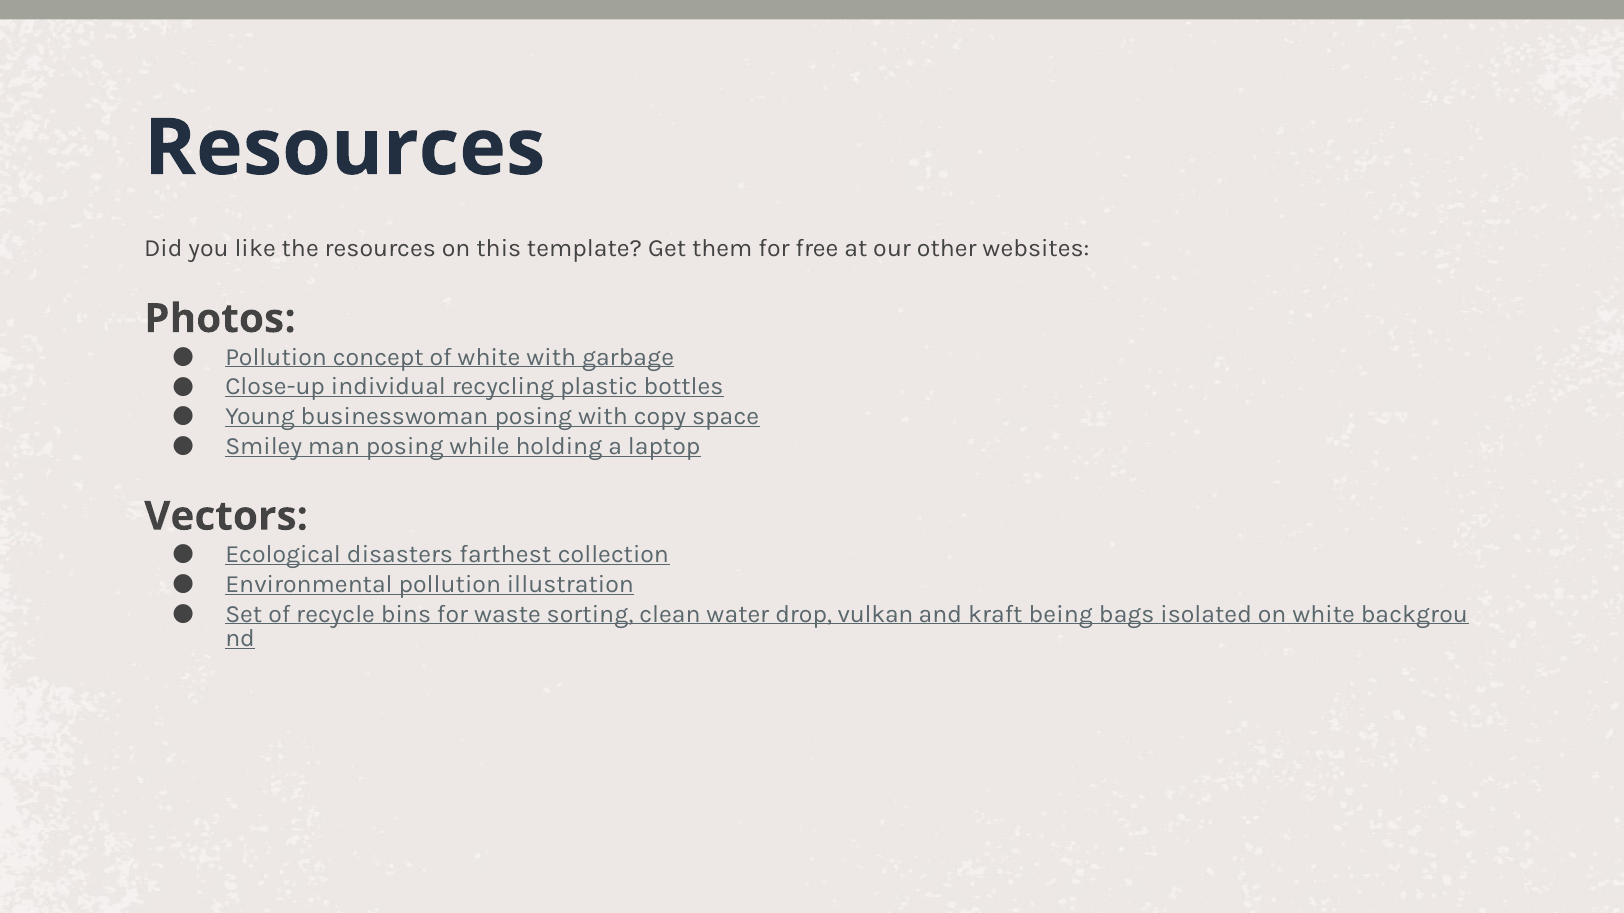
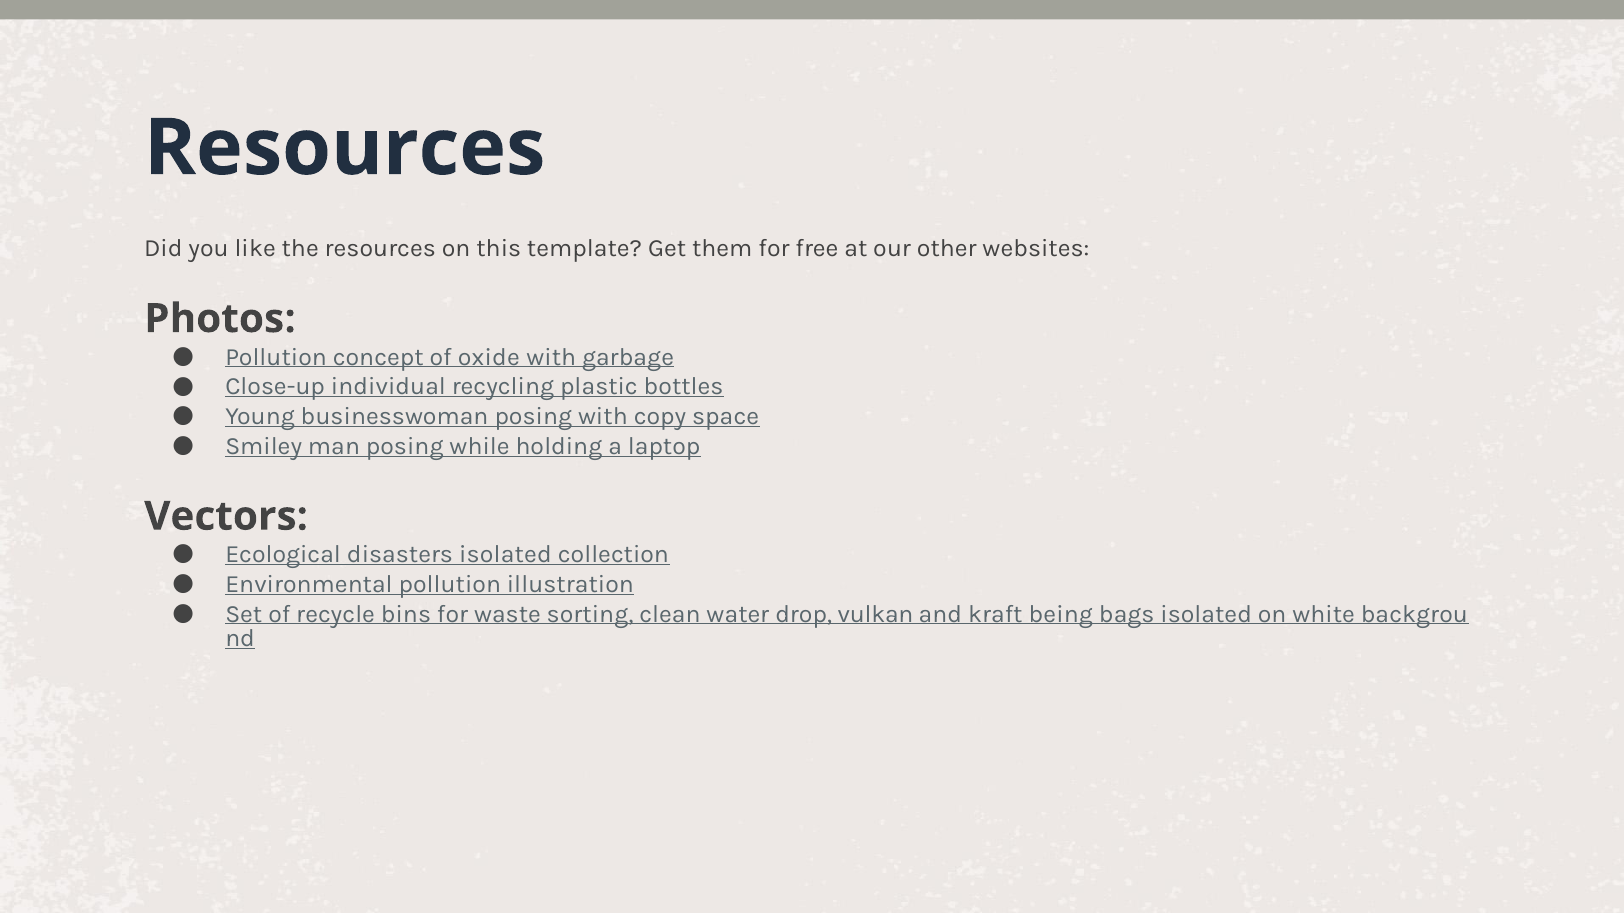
of white: white -> oxide (489, 357)
disasters farthest: farthest -> isolated (505, 555)
